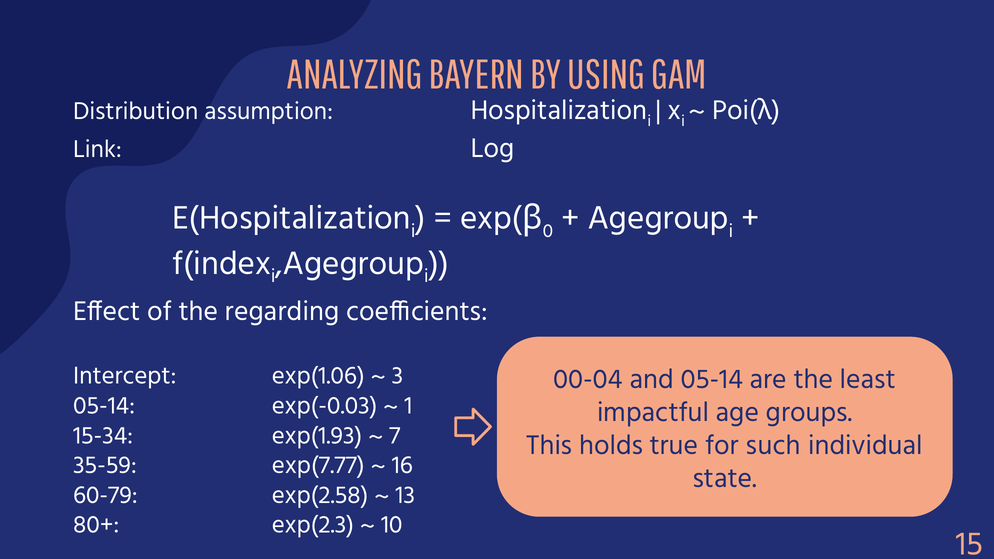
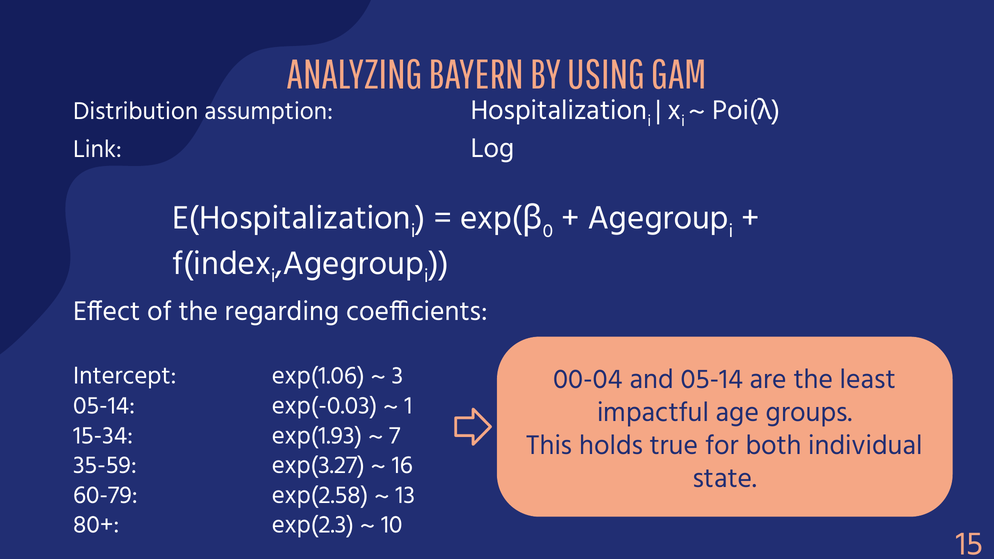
such: such -> both (774, 445)
exp(7.77: exp(7.77 -> exp(3.27 (318, 465)
